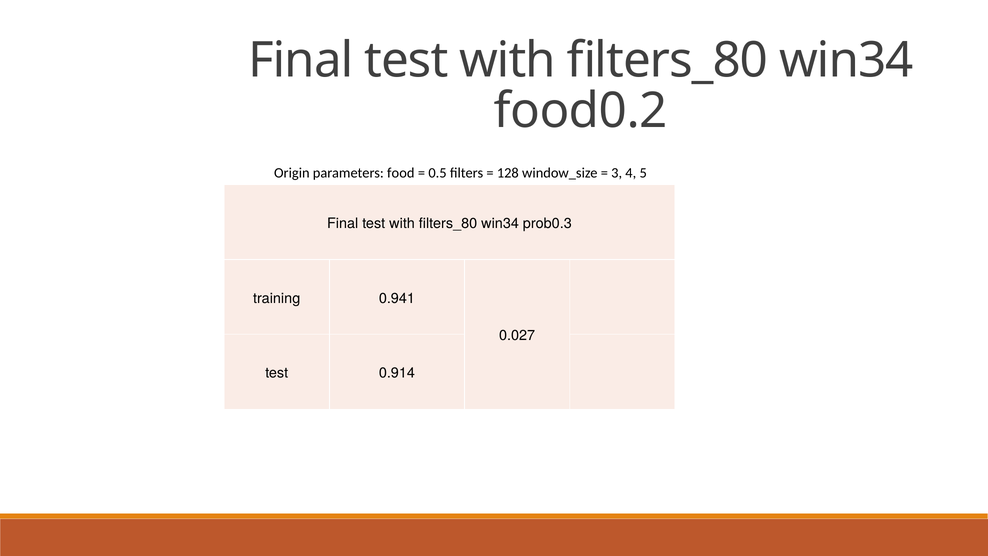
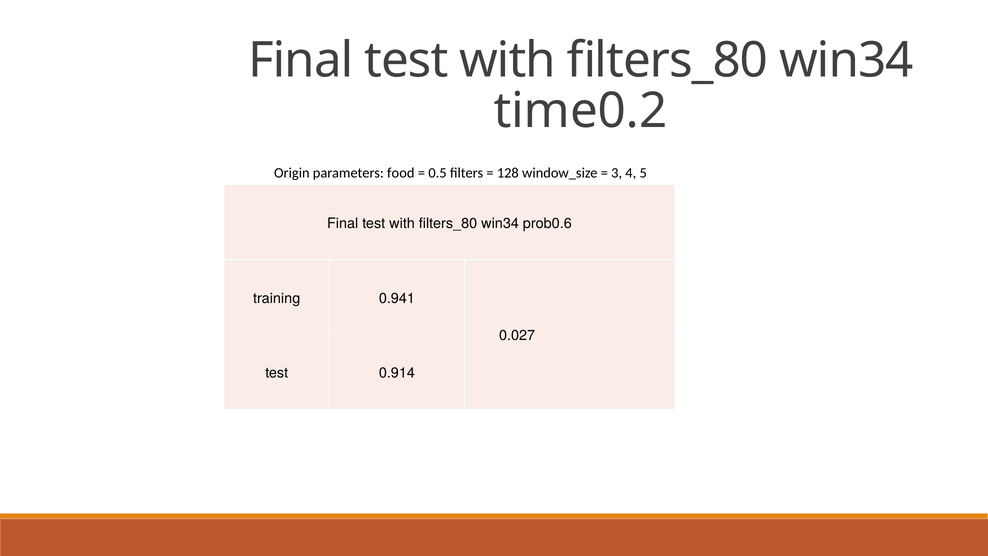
food0.2: food0.2 -> time0.2 (580, 111)
prob0.3: prob0.3 -> prob0.6 (547, 223)
